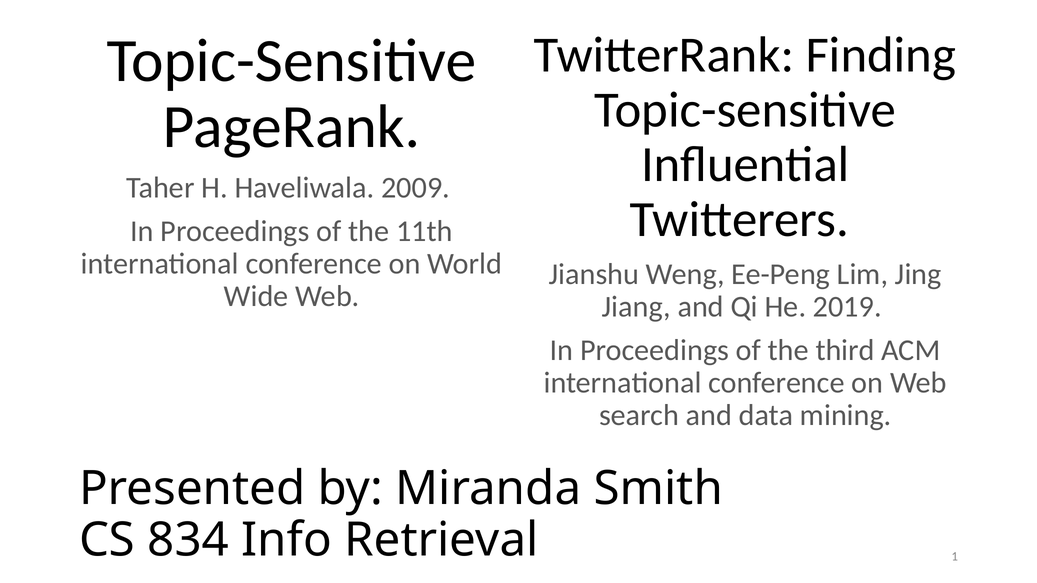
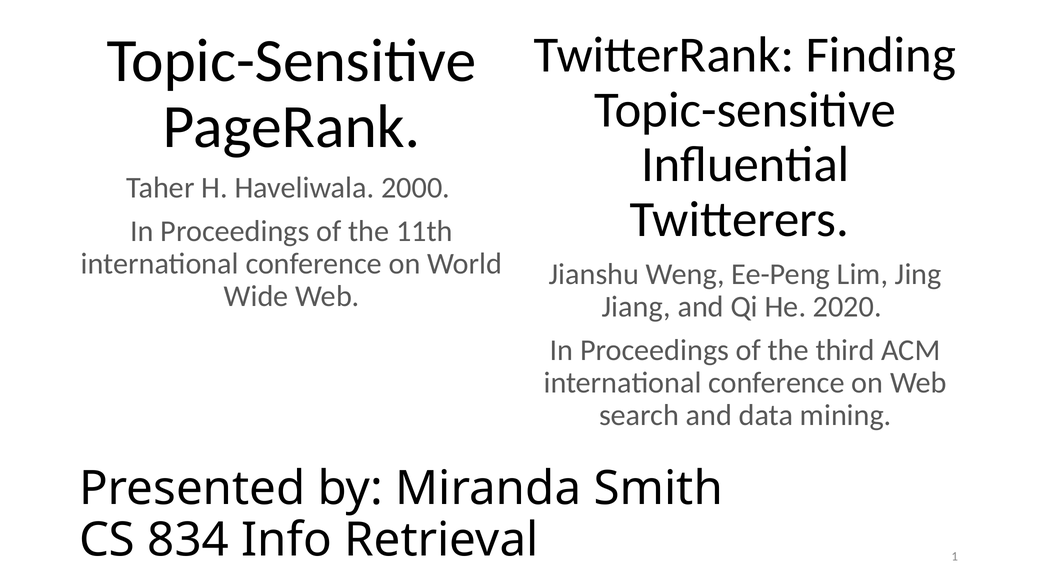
2009: 2009 -> 2000 (416, 188)
2019: 2019 -> 2020 (847, 307)
